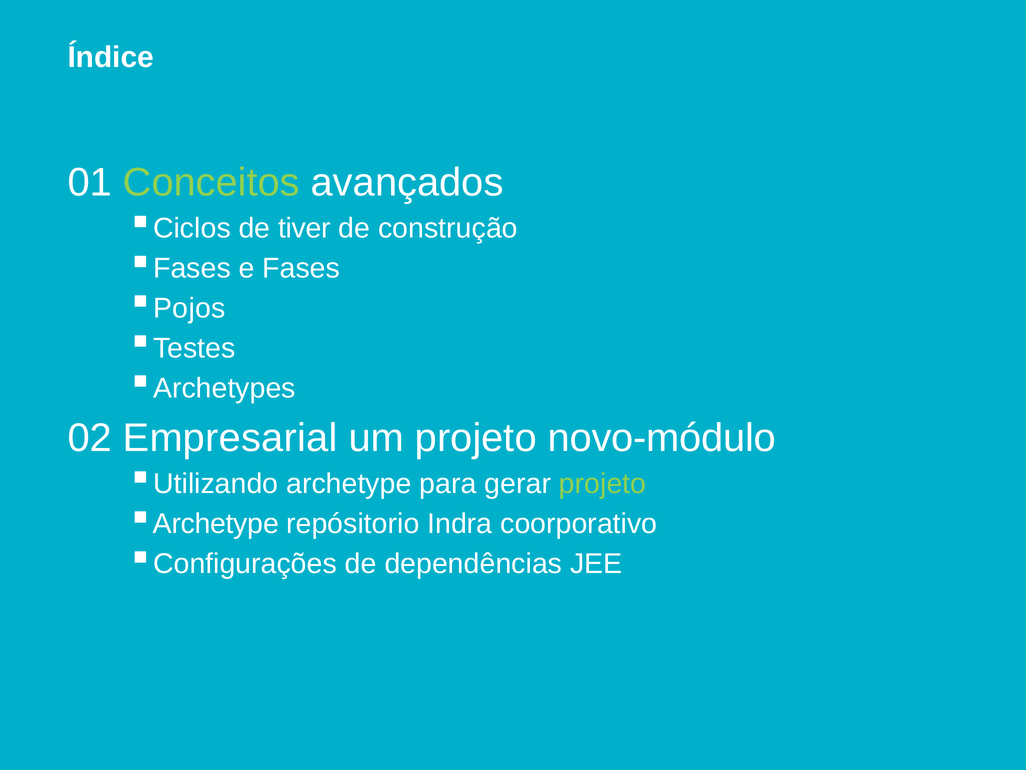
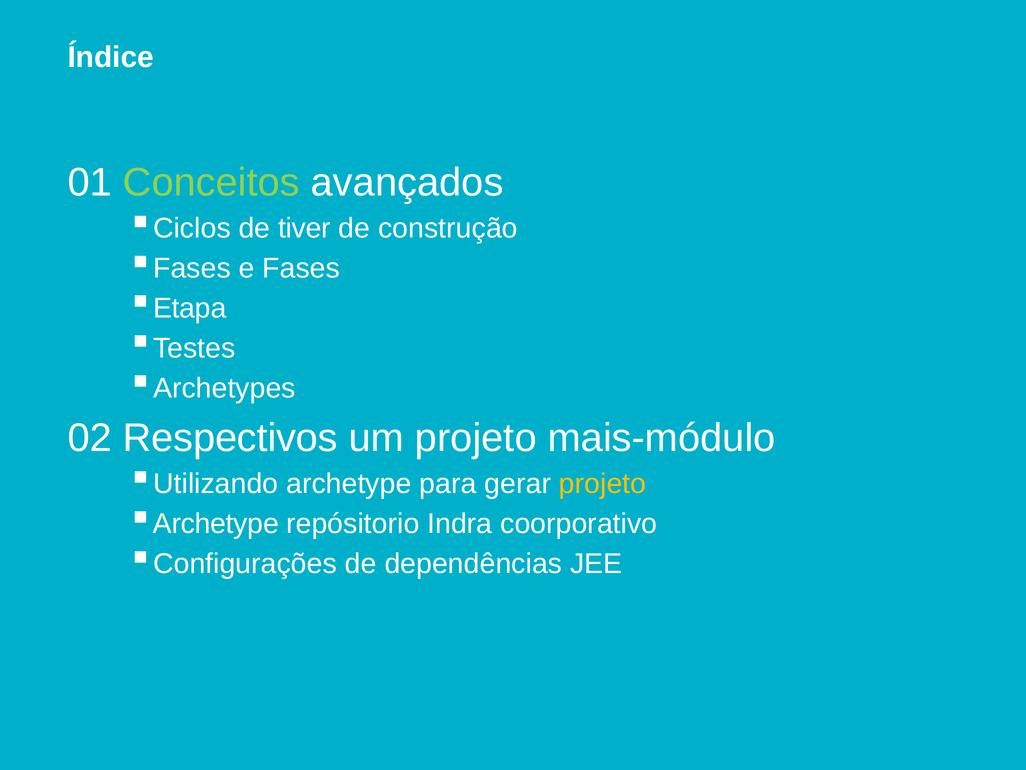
Pojos: Pojos -> Etapa (190, 308)
Empresarial: Empresarial -> Respectivos (230, 438)
novo-módulo: novo-módulo -> mais-módulo (662, 438)
projeto colour: light green -> yellow (603, 484)
